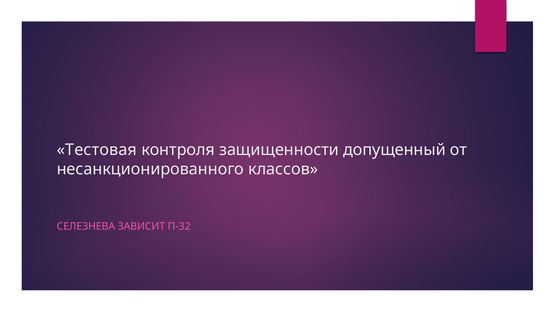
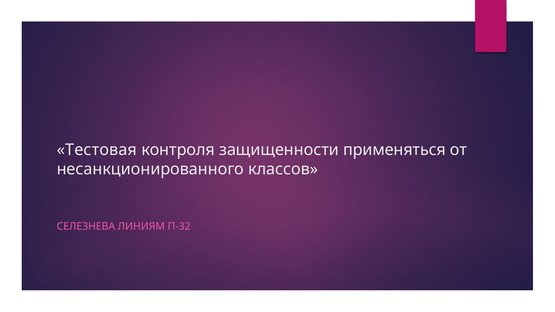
допущенный: допущенный -> применяться (395, 150)
ЗАВИСИТ: ЗАВИСИТ -> ЛИНИЯМ (141, 227)
